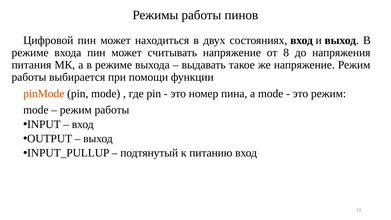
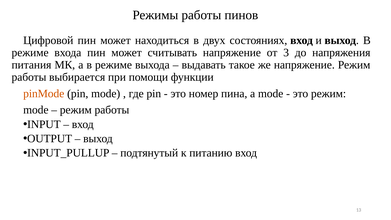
8: 8 -> 3 (286, 53)
